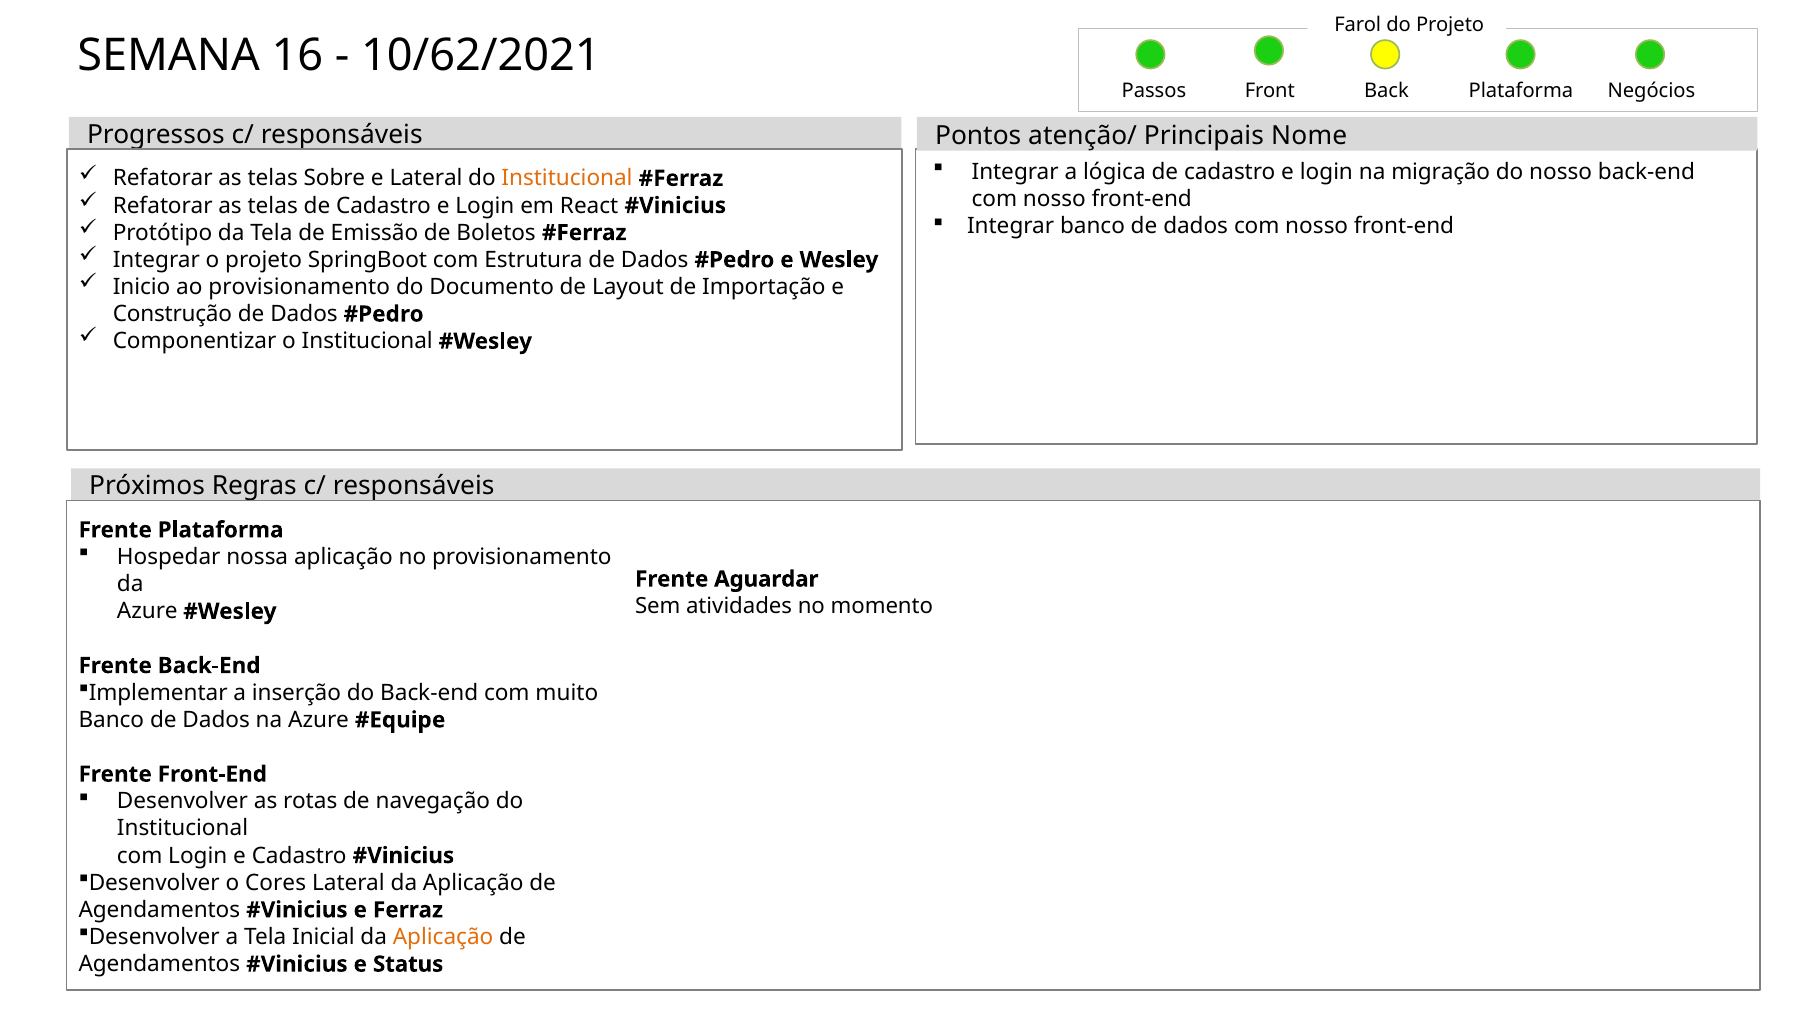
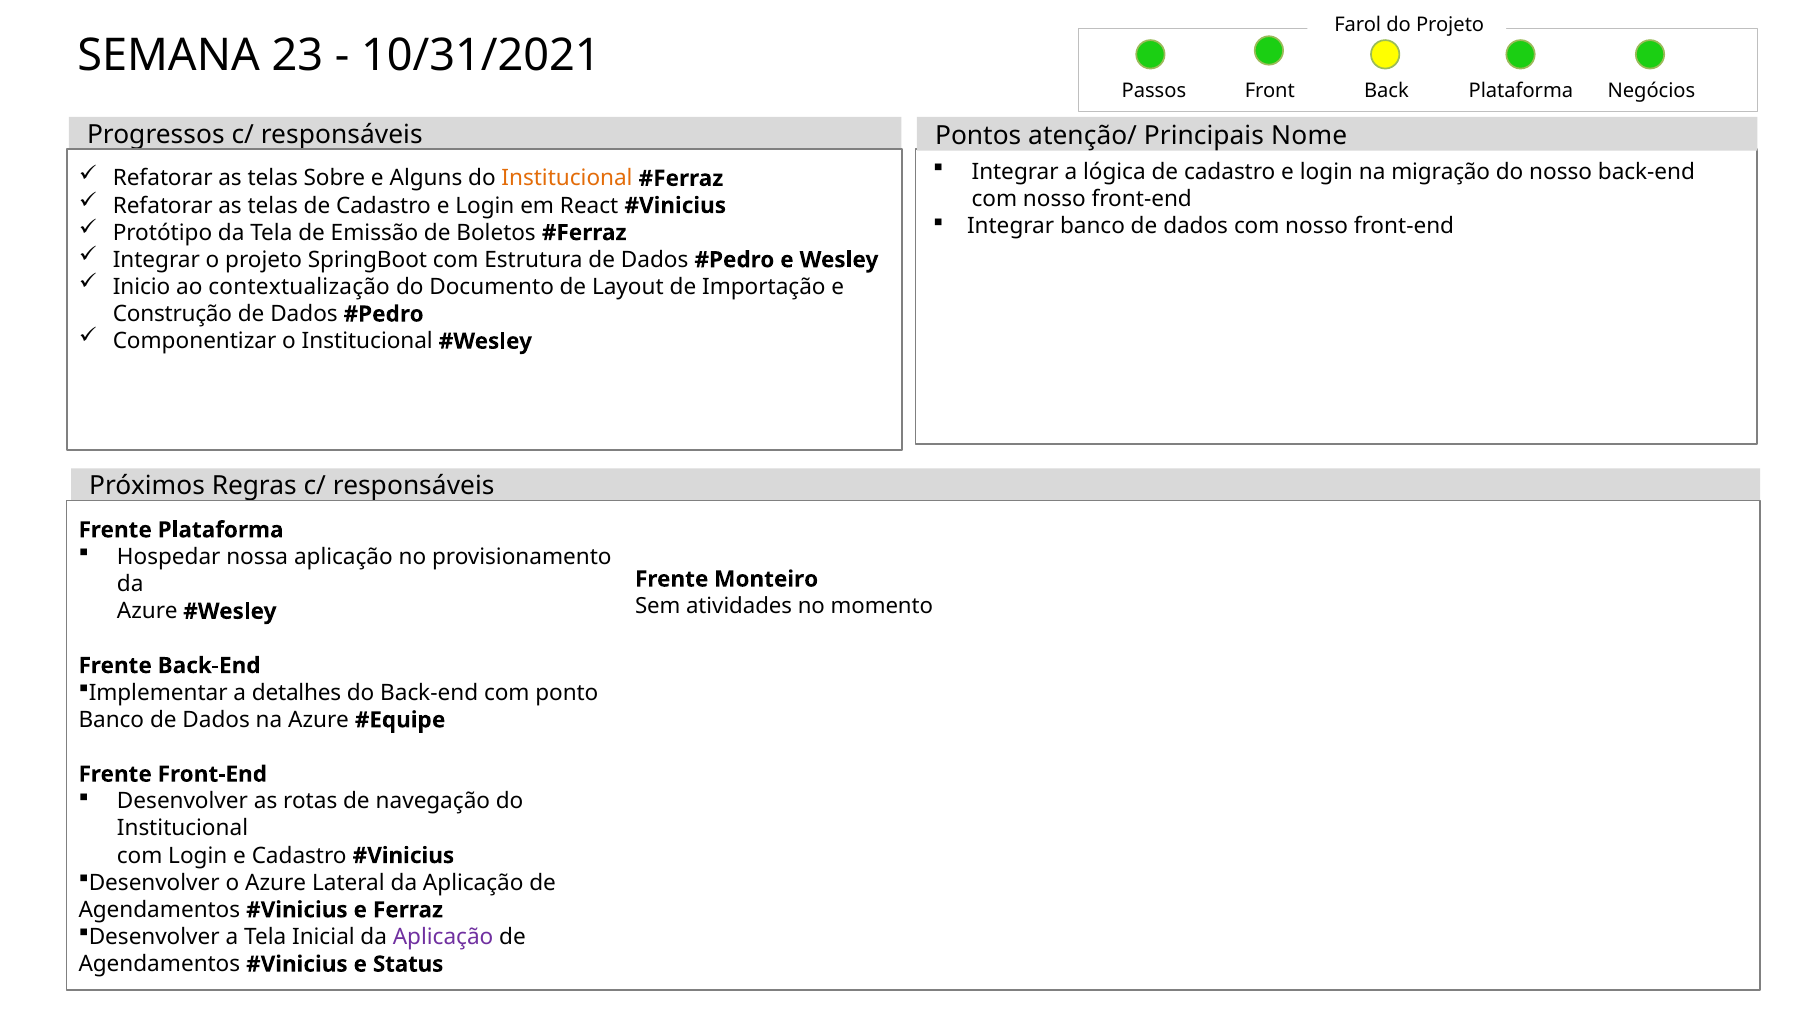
16: 16 -> 23 (297, 55)
10/62/2021: 10/62/2021 -> 10/31/2021 (481, 55)
e Lateral: Lateral -> Alguns (426, 178)
ao provisionamento: provisionamento -> contextualização (299, 287)
Aguardar: Aguardar -> Monteiro (766, 579)
inserção: inserção -> detalhes (297, 692)
muito: muito -> ponto (567, 692)
o Cores: Cores -> Azure (276, 882)
Aplicação colour: orange -> purple (443, 937)
